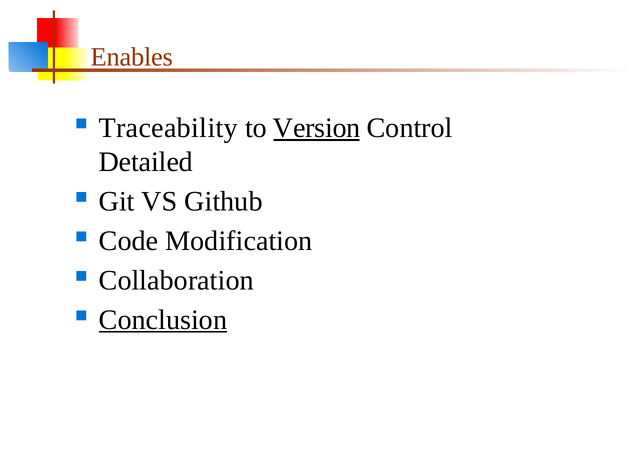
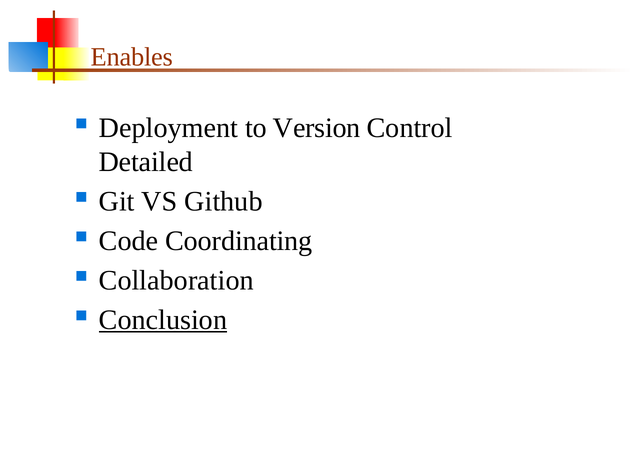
Traceability: Traceability -> Deployment (168, 128)
Version underline: present -> none (317, 128)
Modification: Modification -> Coordinating (239, 240)
